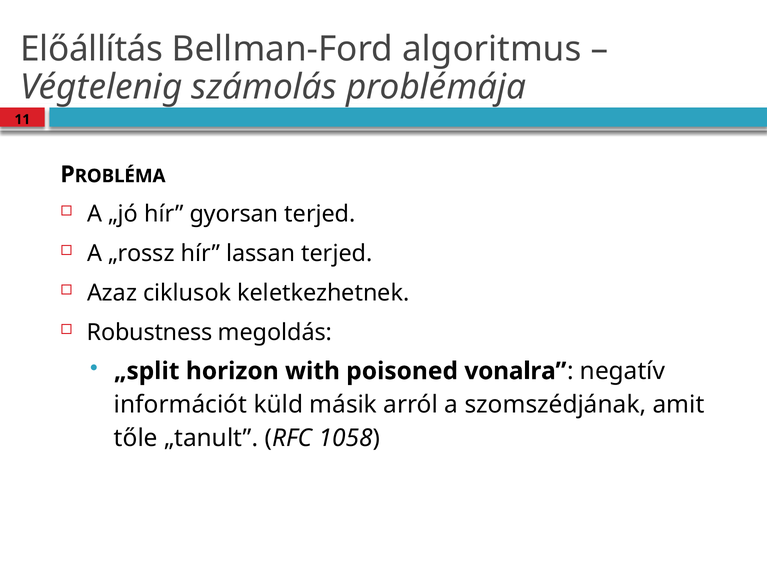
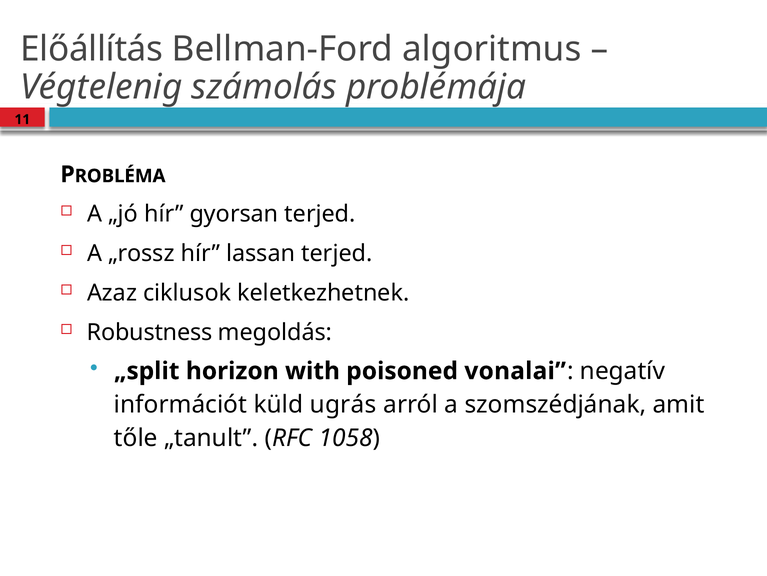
vonalra: vonalra -> vonalai (515, 371)
másik: másik -> ugrás (343, 404)
